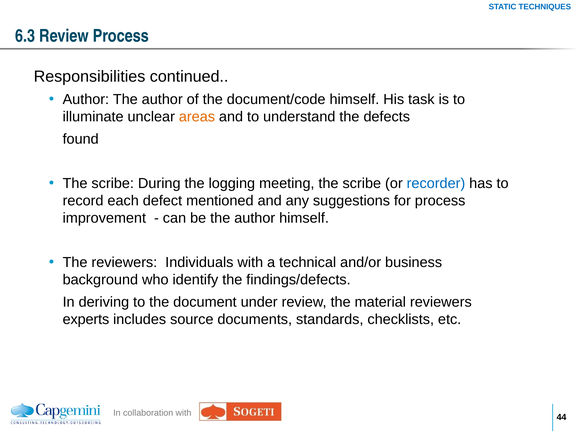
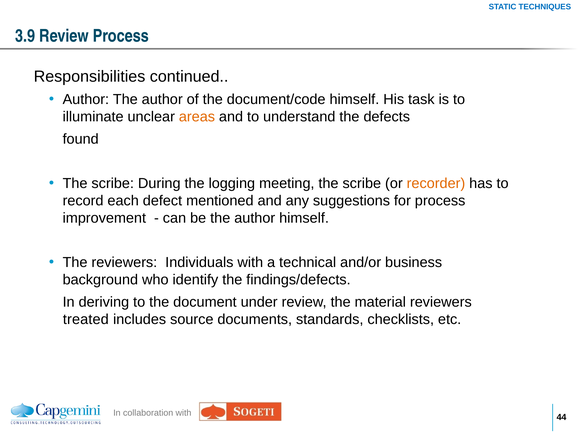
6.3: 6.3 -> 3.9 (25, 36)
recorder colour: blue -> orange (436, 183)
experts: experts -> treated (86, 319)
